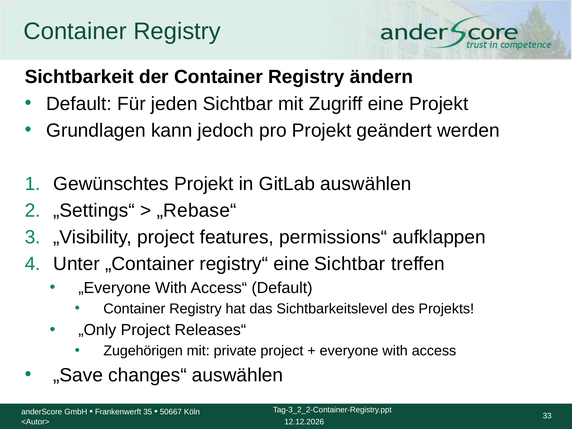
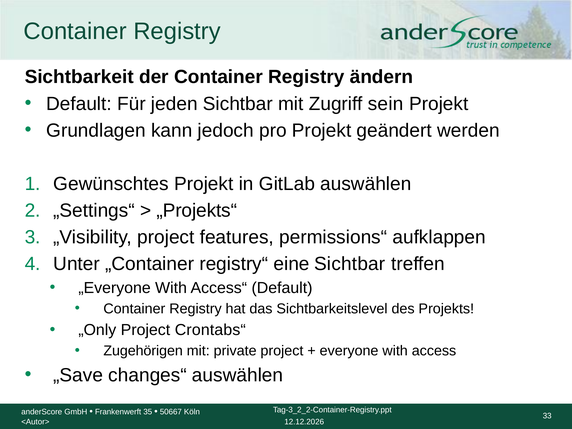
Zugriff eine: eine -> sein (386, 104)
„Rebase“: „Rebase“ -> „Projekts“ (197, 210)
Releases“: Releases“ -> Crontabs“ (210, 330)
